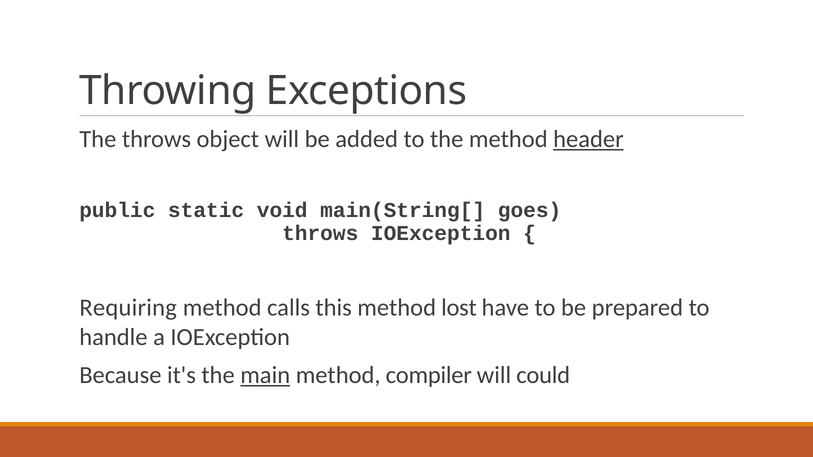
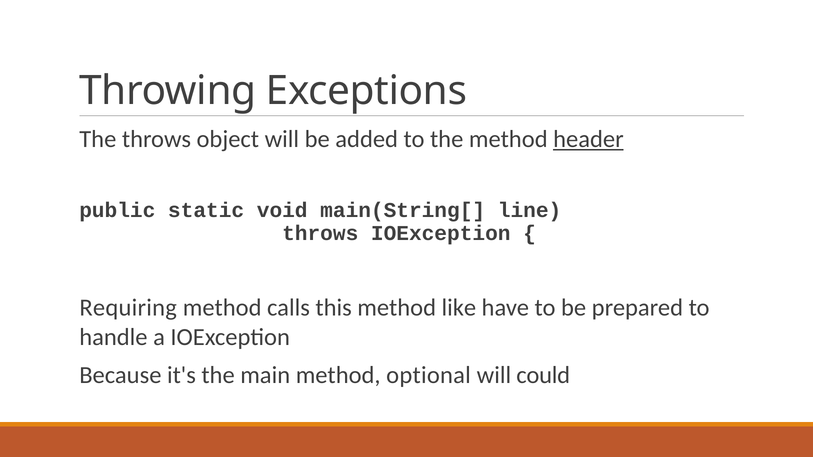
goes: goes -> line (530, 211)
lost: lost -> like (459, 308)
main underline: present -> none (265, 375)
compiler: compiler -> optional (429, 375)
